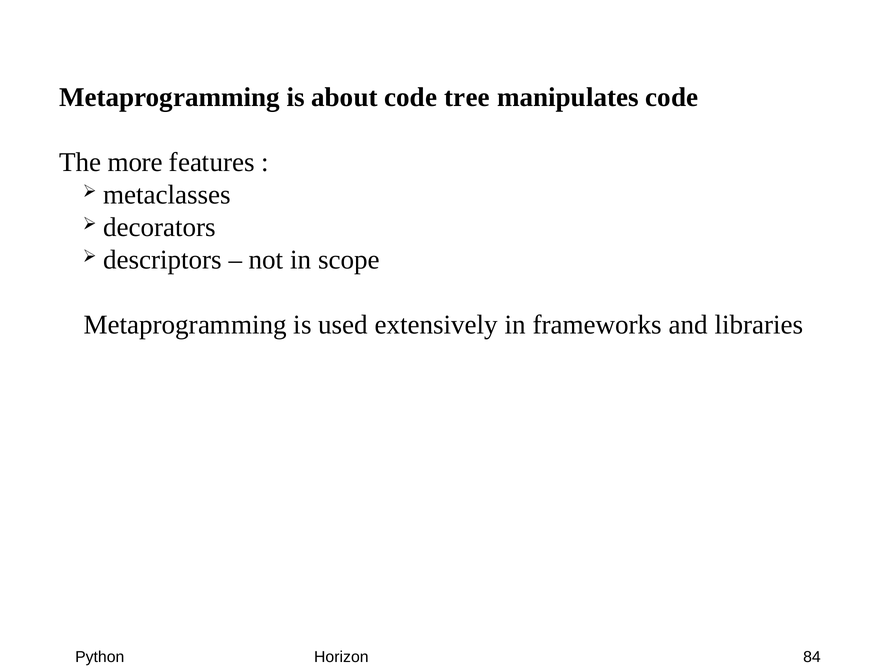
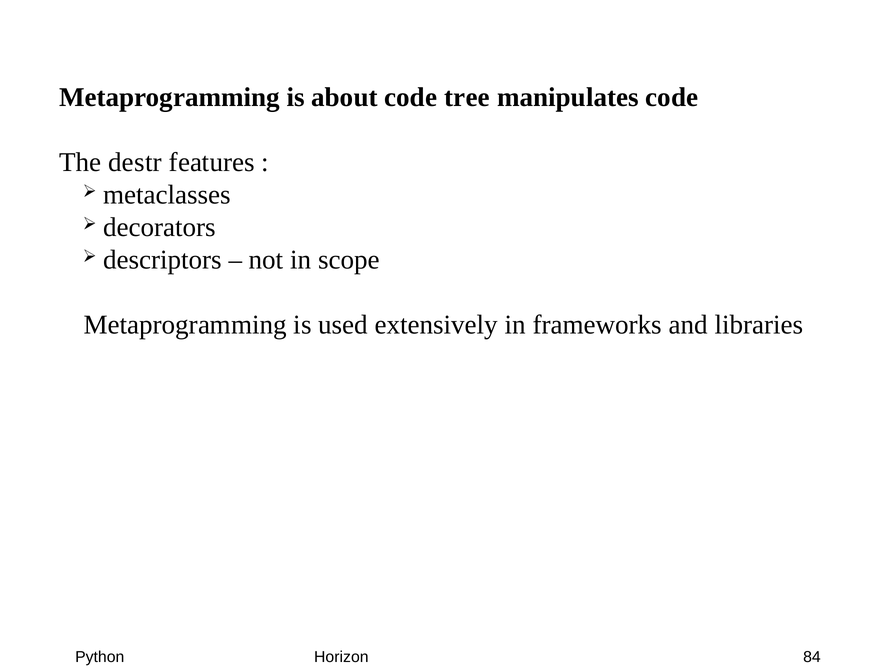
more: more -> destr (135, 162)
